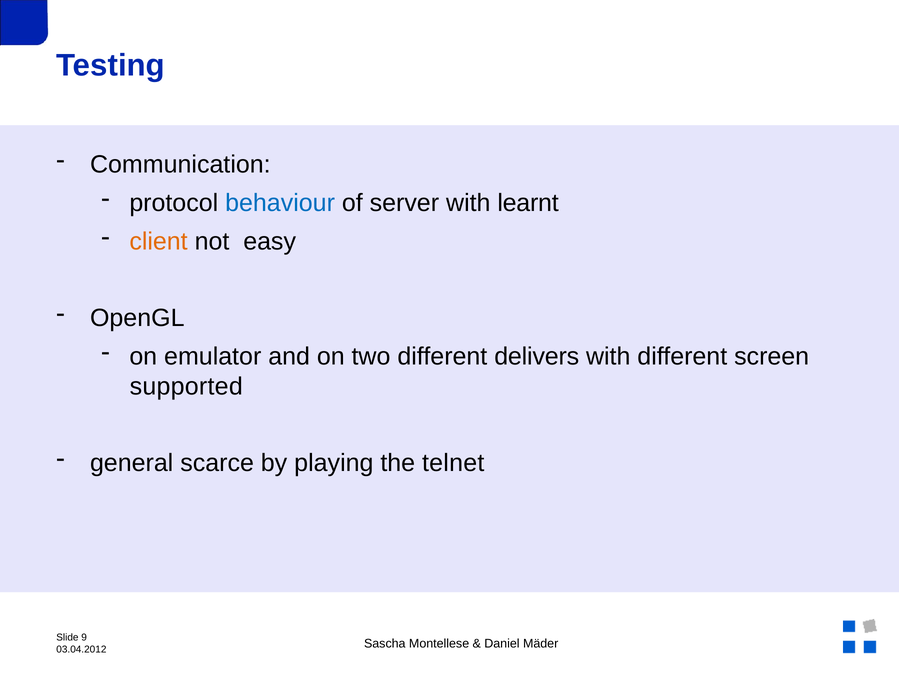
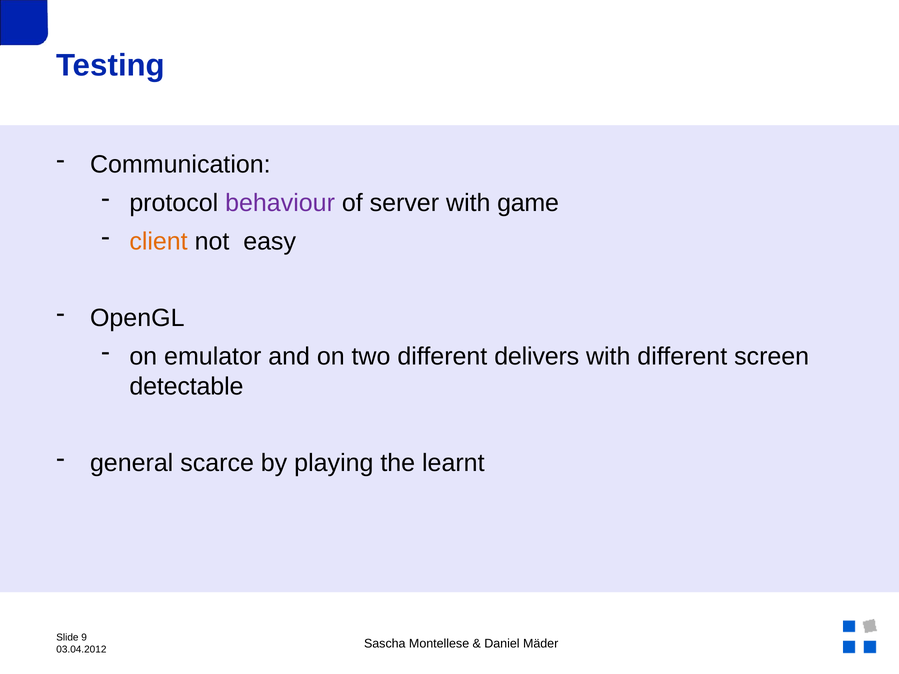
behaviour colour: blue -> purple (280, 203)
learnt: learnt -> game (528, 203)
supported: supported -> detectable (186, 387)
telnet: telnet -> learnt (453, 463)
